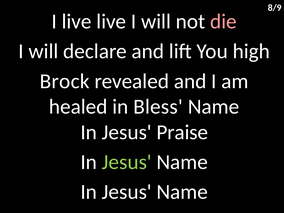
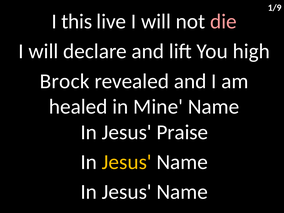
8/9: 8/9 -> 1/9 (275, 8)
I live: live -> this (77, 22)
Bless: Bless -> Mine (158, 107)
Jesus colour: light green -> yellow (127, 162)
